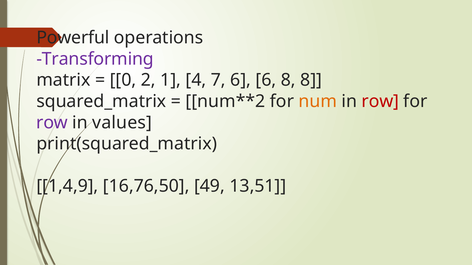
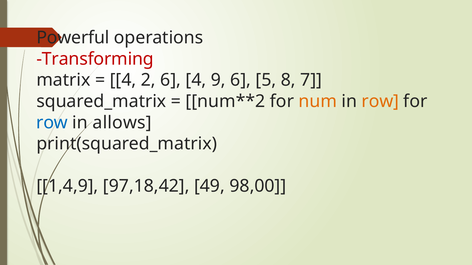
Transforming colour: purple -> red (95, 59)
0: 0 -> 4 (123, 80)
2 1: 1 -> 6 (171, 80)
7: 7 -> 9 (218, 80)
6 6: 6 -> 5 (266, 80)
8 8: 8 -> 7 (311, 80)
row colour: red -> orange (380, 102)
row colour: purple -> blue (52, 123)
values: values -> allows (122, 123)
16,76,50: 16,76,50 -> 97,18,42 (146, 186)
13,51: 13,51 -> 98,00 (258, 186)
